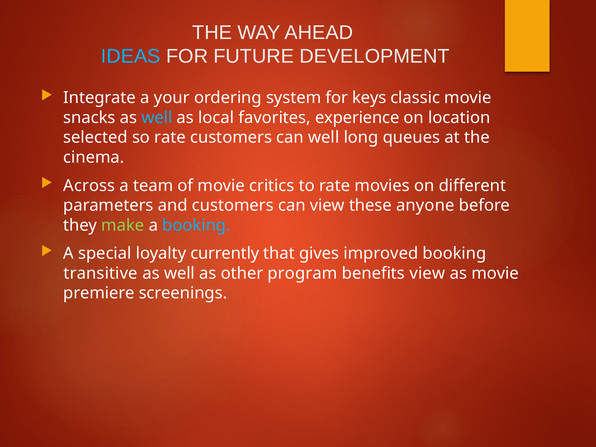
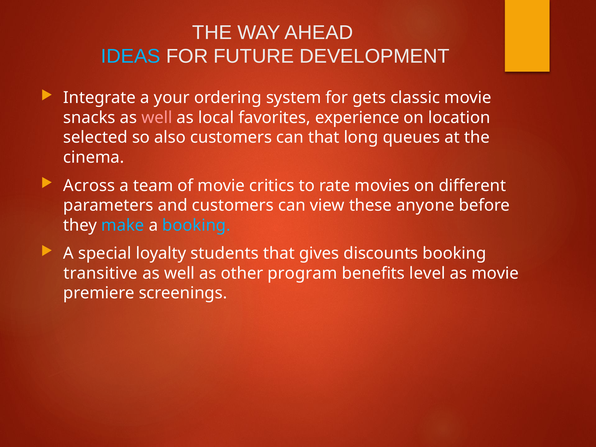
keys: keys -> gets (369, 98)
well colour: light blue -> pink (157, 118)
so rate: rate -> also (170, 138)
can well: well -> that (324, 138)
make colour: light green -> light blue (123, 225)
currently: currently -> students (225, 253)
improved: improved -> discounts (381, 253)
benefits view: view -> level (427, 273)
